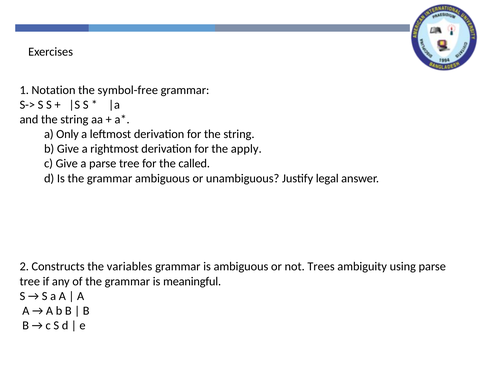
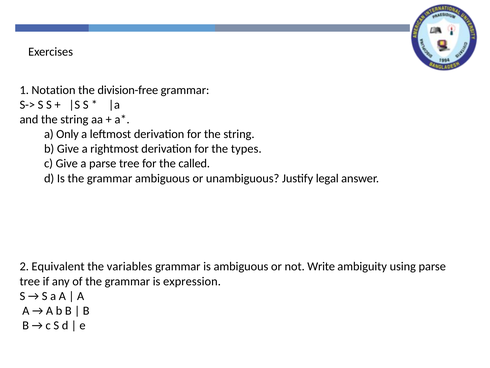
symbol-free: symbol-free -> division-free (128, 90)
apply: apply -> types (246, 149)
Constructs: Constructs -> Equivalent (58, 266)
Trees: Trees -> Write (321, 266)
meaningful: meaningful -> expression (192, 281)
